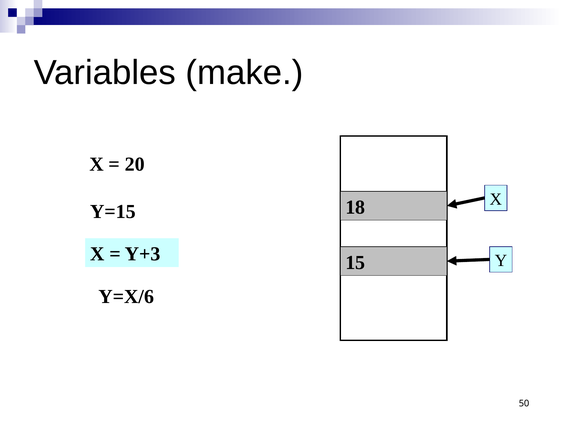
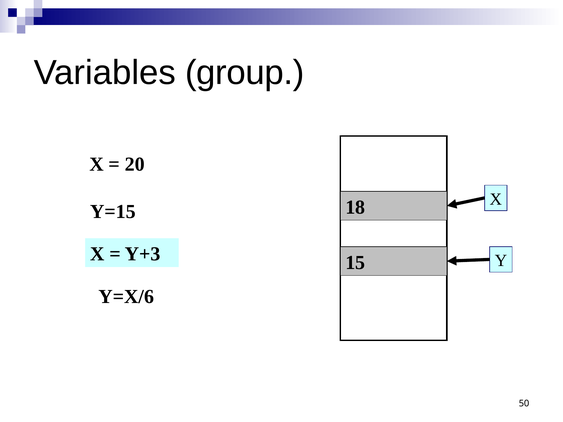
make: make -> group (245, 73)
